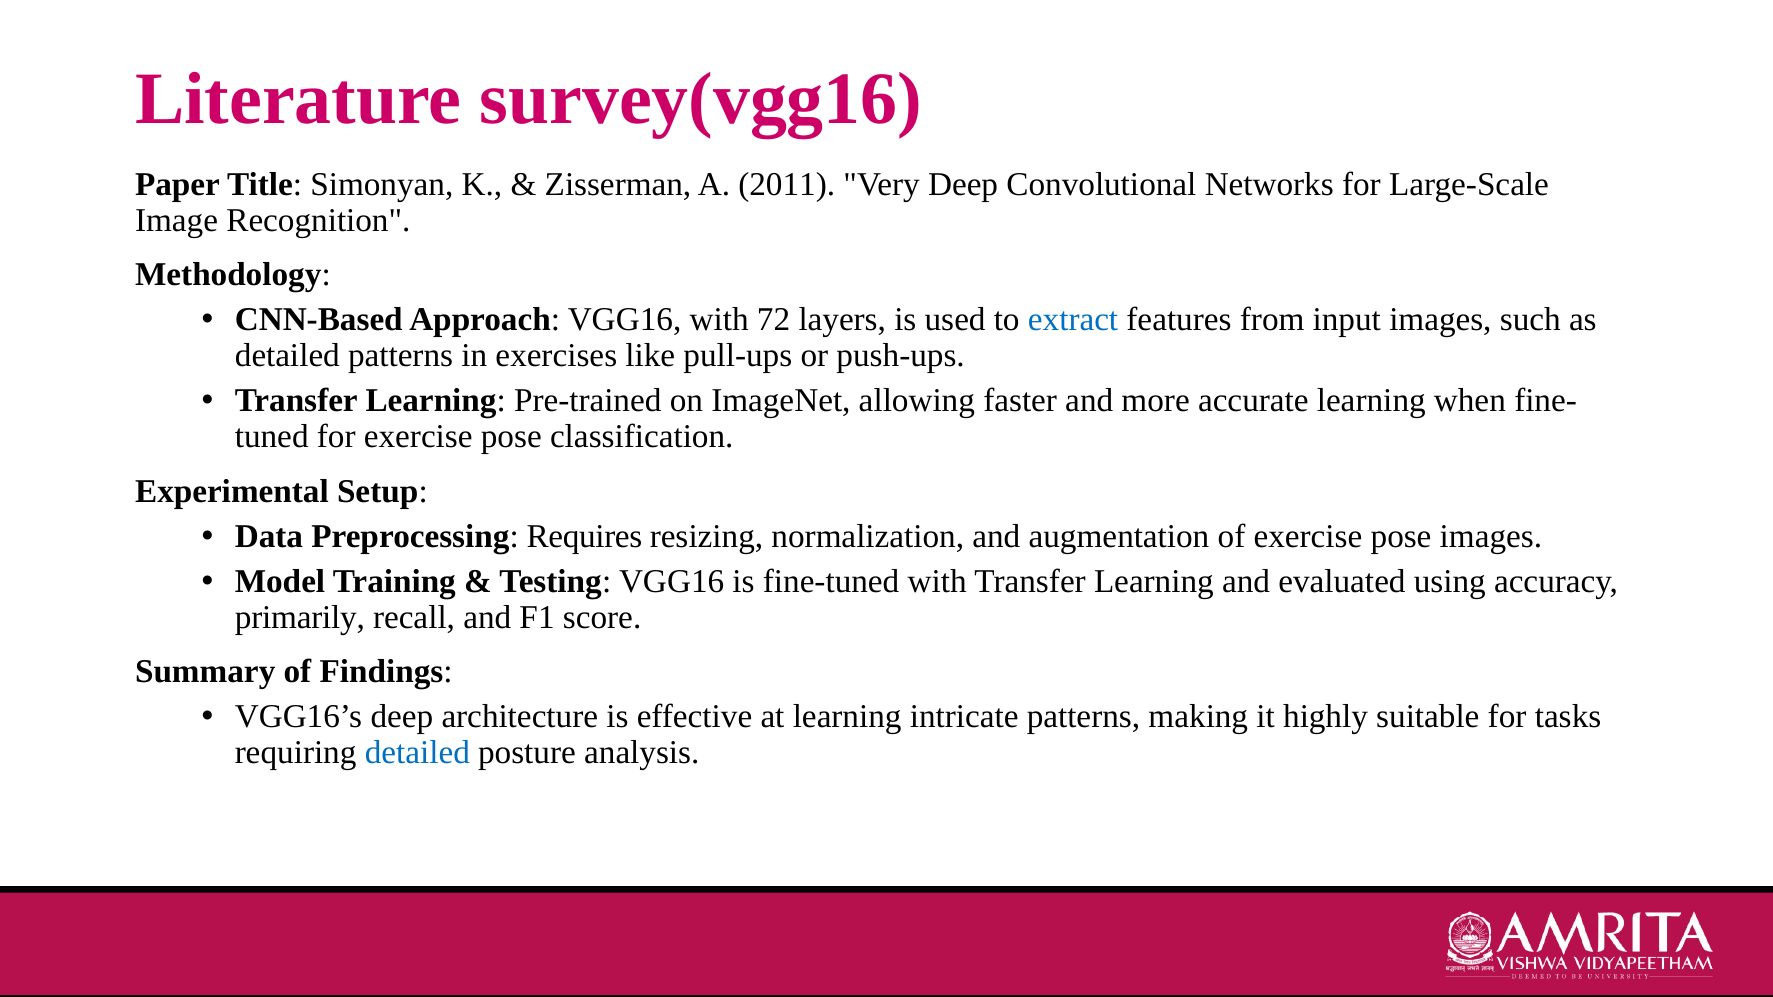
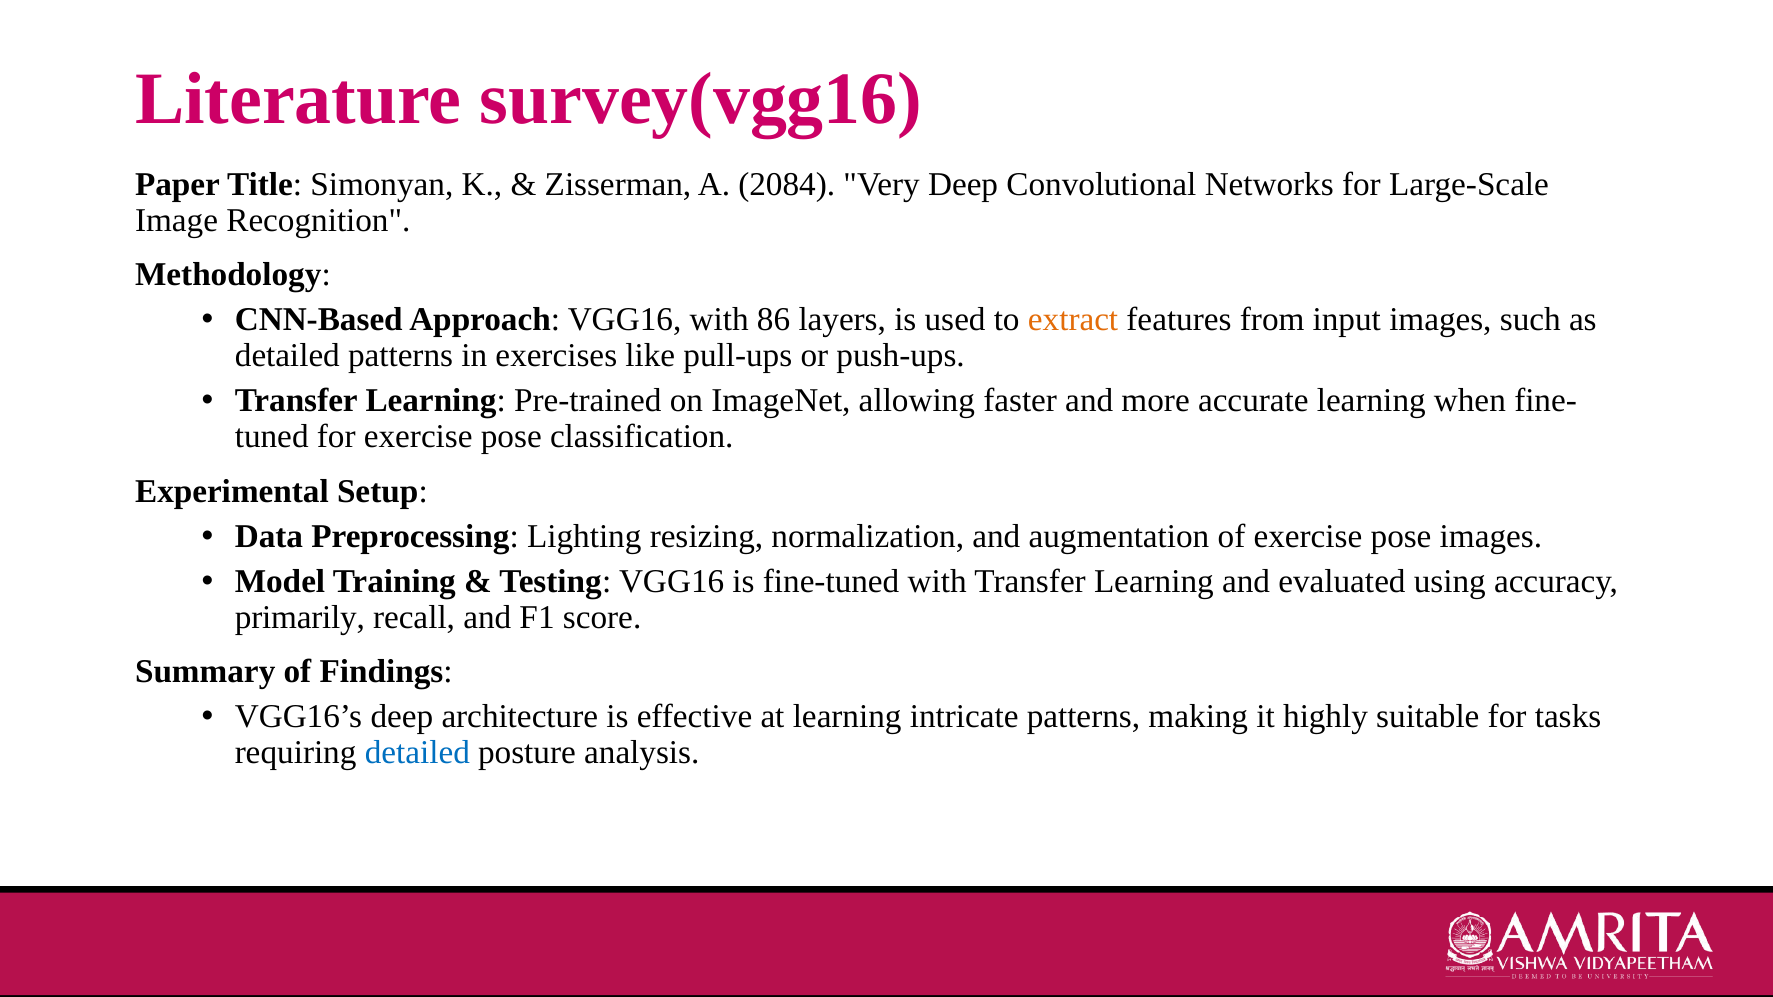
2011: 2011 -> 2084 (787, 185)
72: 72 -> 86 (774, 320)
extract colour: blue -> orange (1073, 320)
Requires: Requires -> Lighting (584, 537)
